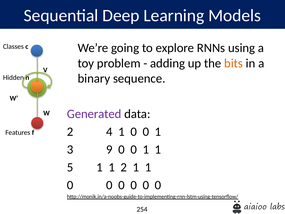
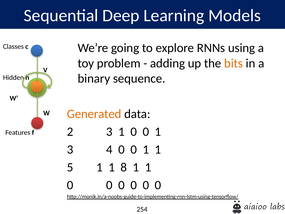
Generated colour: purple -> orange (94, 114)
2 4: 4 -> 3 (109, 132)
9: 9 -> 4 (109, 149)
1 2: 2 -> 8 (124, 167)
